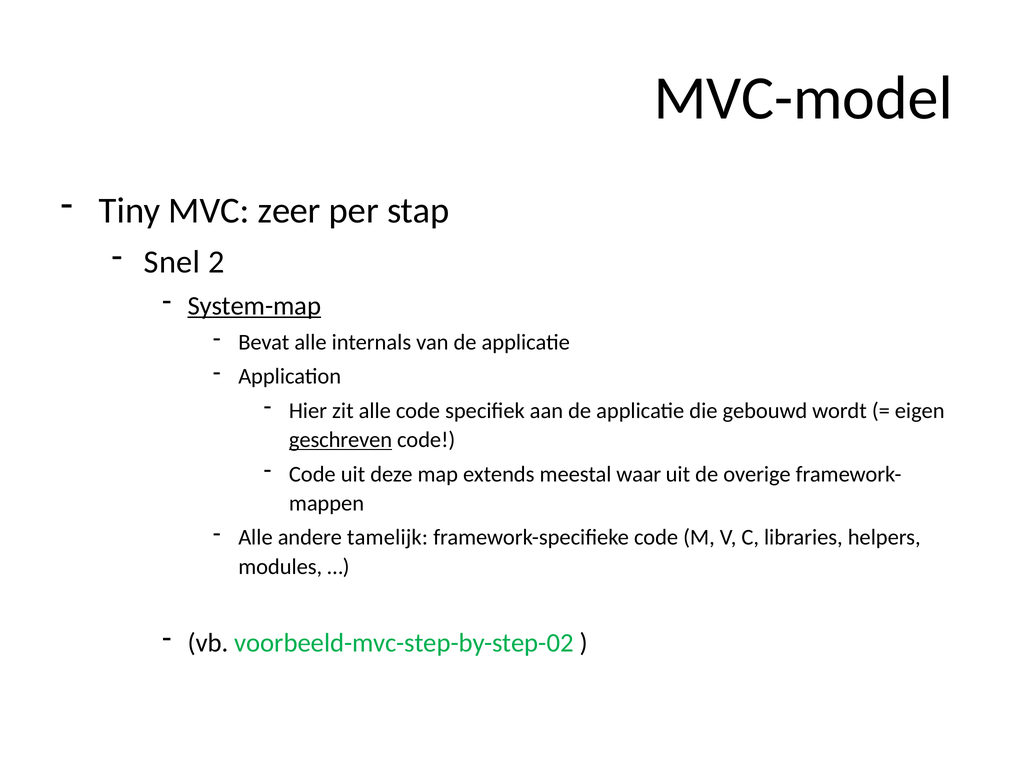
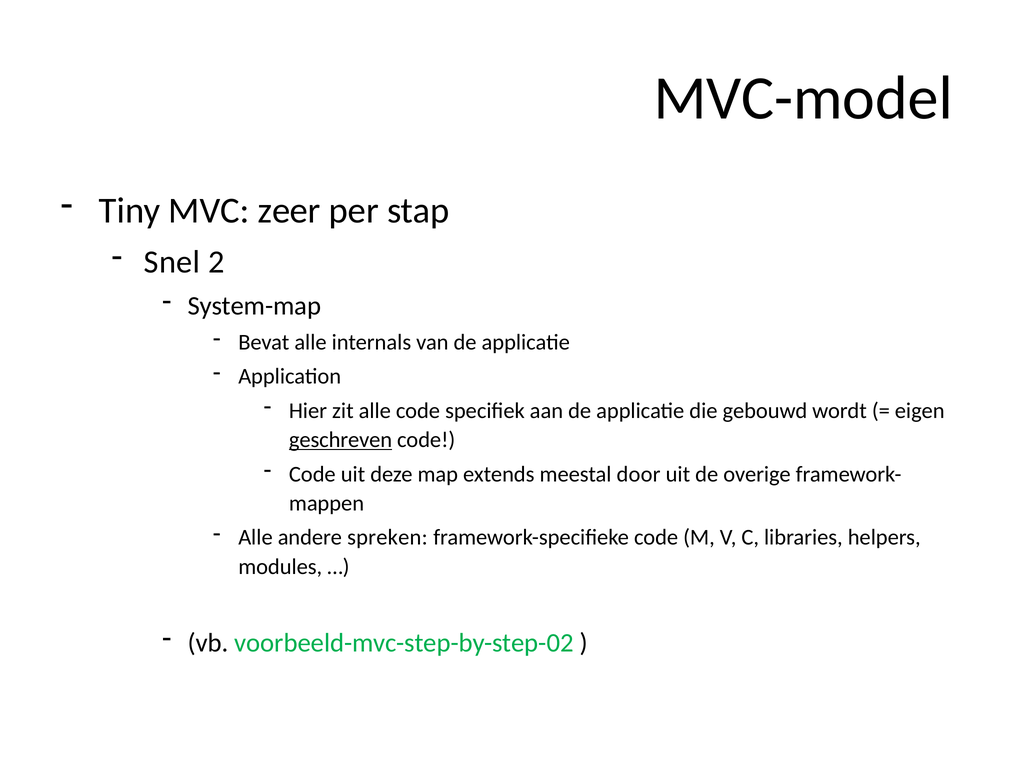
System-map underline: present -> none (254, 306)
waar: waar -> door (639, 474)
tamelijk: tamelijk -> spreken (387, 537)
